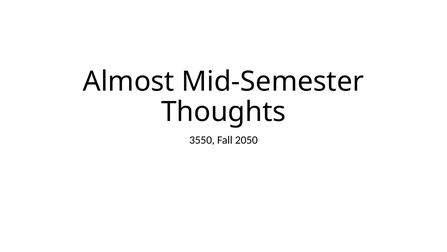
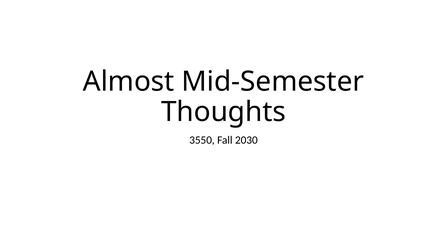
2050: 2050 -> 2030 (246, 140)
